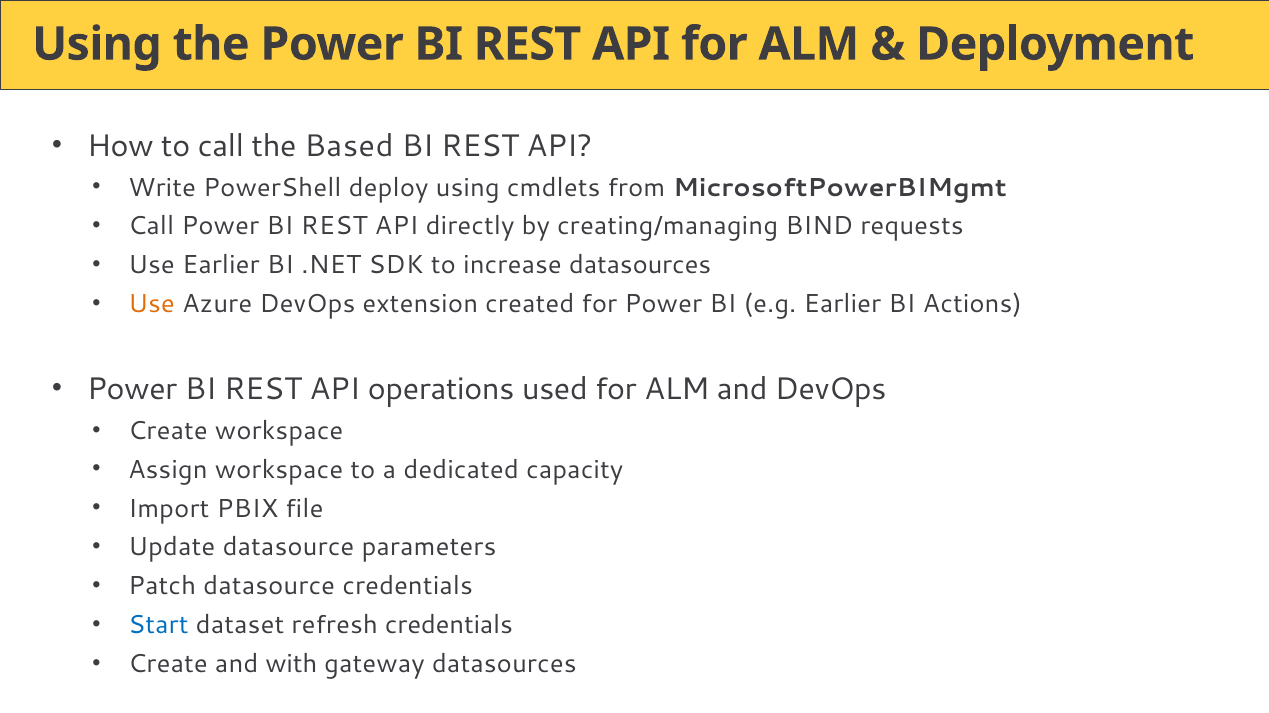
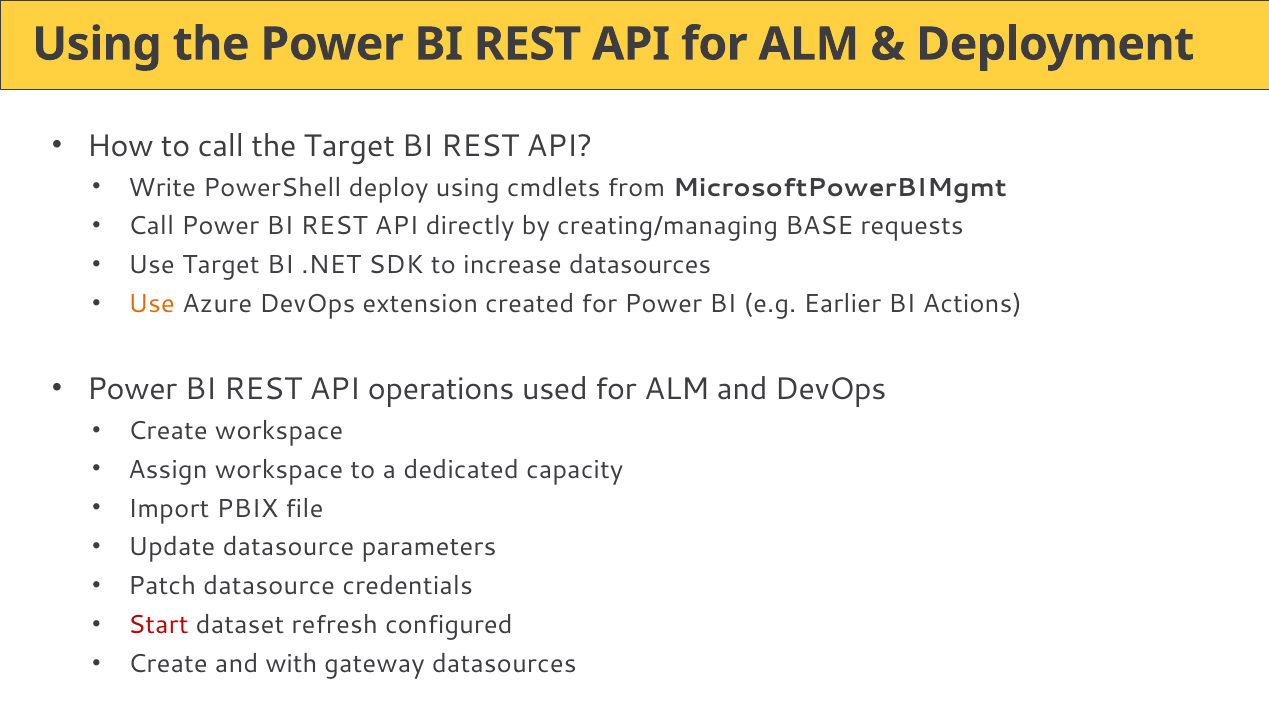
the Based: Based -> Target (349, 146)
BIND: BIND -> BASE (819, 227)
Use Earlier: Earlier -> Target (221, 266)
Start colour: blue -> red (158, 626)
refresh credentials: credentials -> configured (449, 626)
